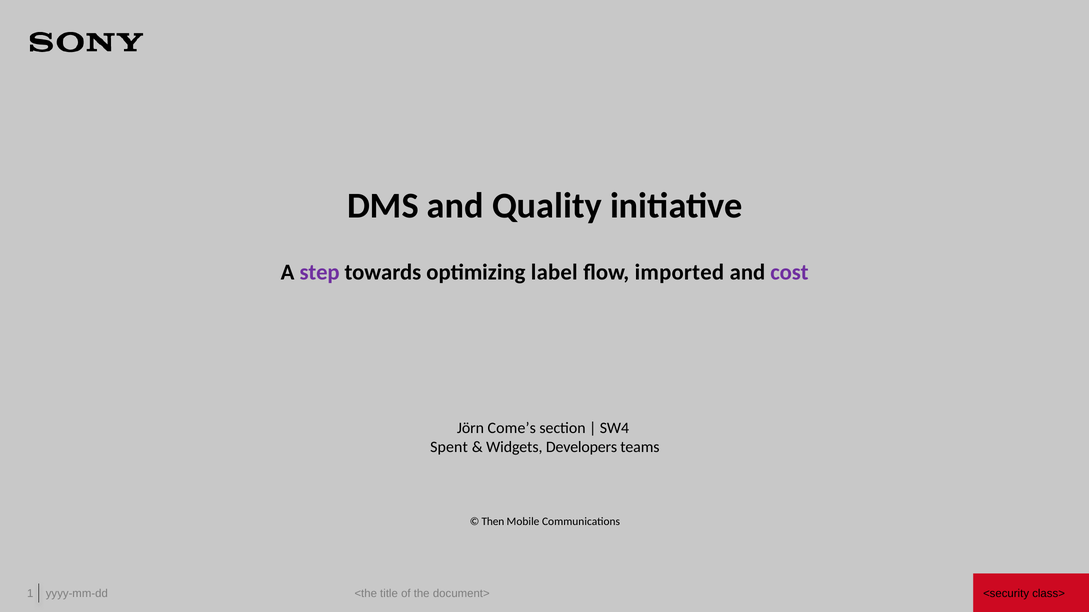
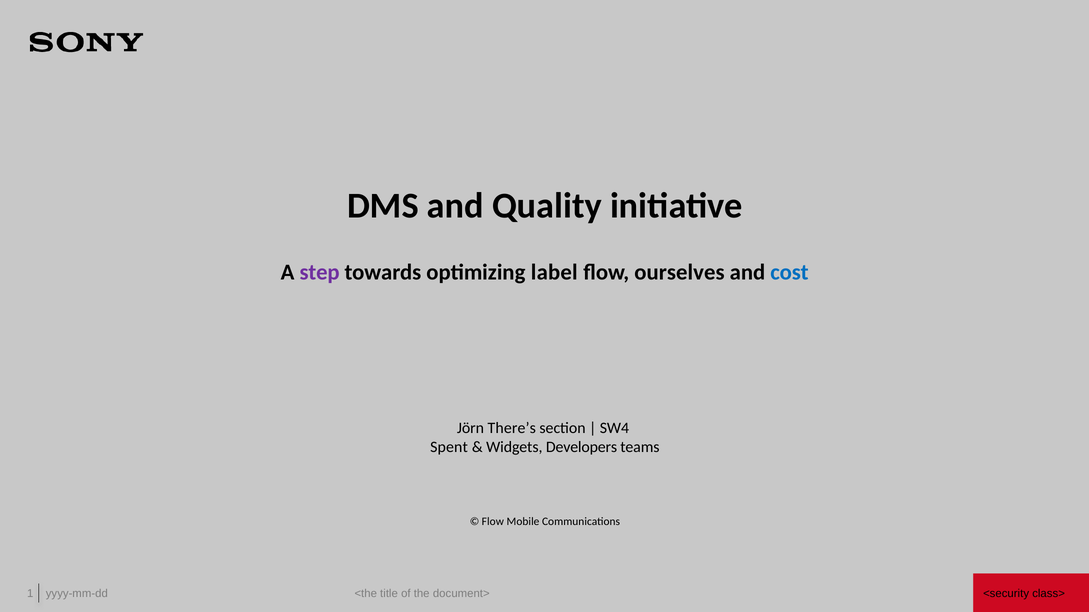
imported: imported -> ourselves (679, 272)
cost colour: purple -> blue (789, 272)
Come’s: Come’s -> There’s (512, 429)
Then: Then -> Flow (493, 522)
